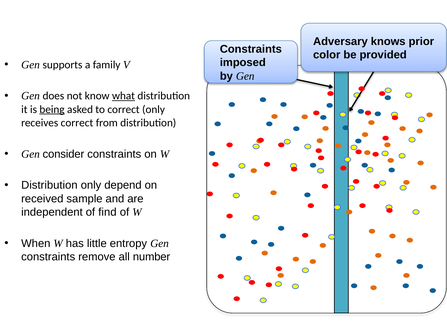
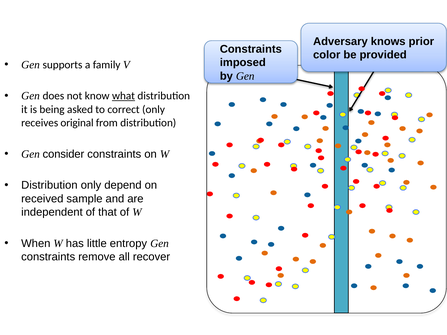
being underline: present -> none (52, 109)
receives correct: correct -> original (77, 123)
find: find -> that (108, 212)
number: number -> recover (151, 257)
